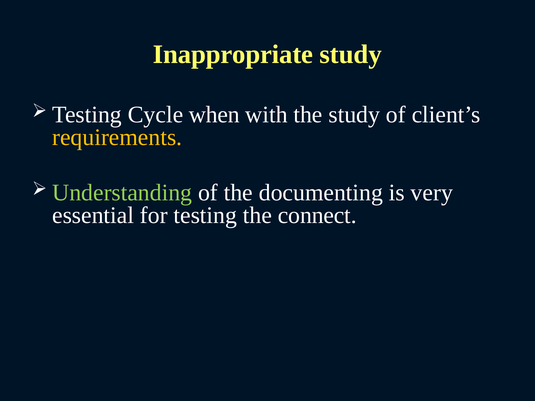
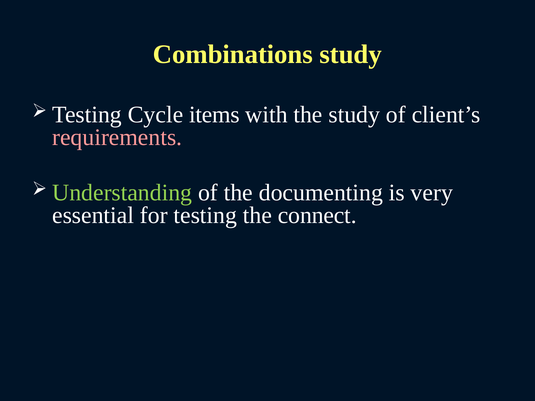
Inappropriate: Inappropriate -> Combinations (233, 55)
when: when -> items (214, 115)
requirements colour: yellow -> pink (117, 138)
